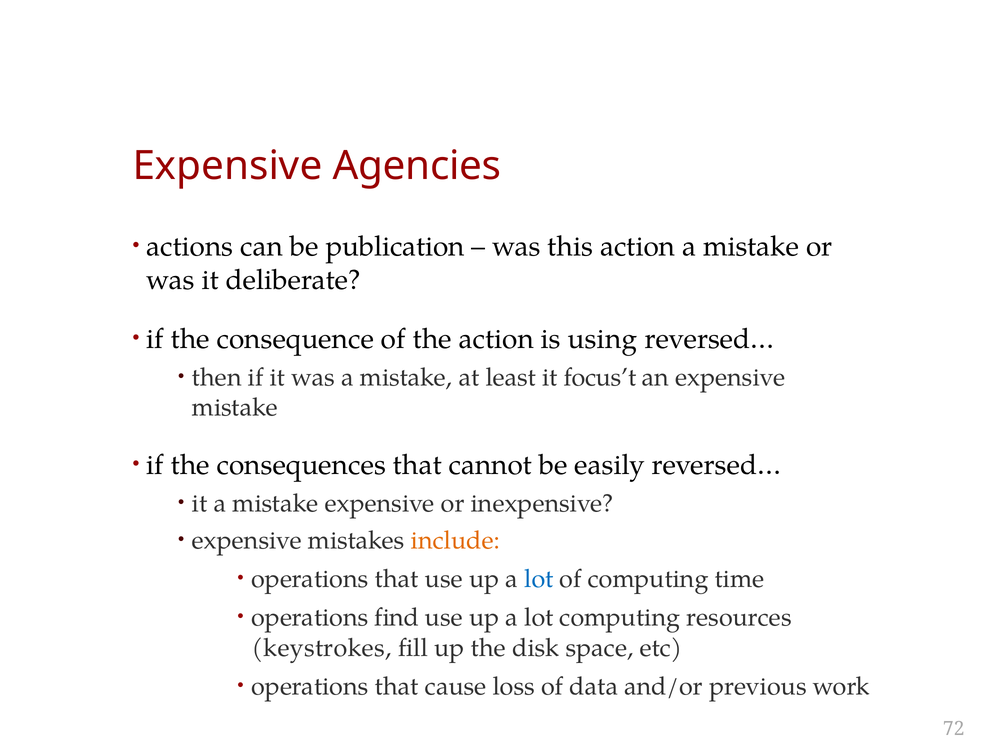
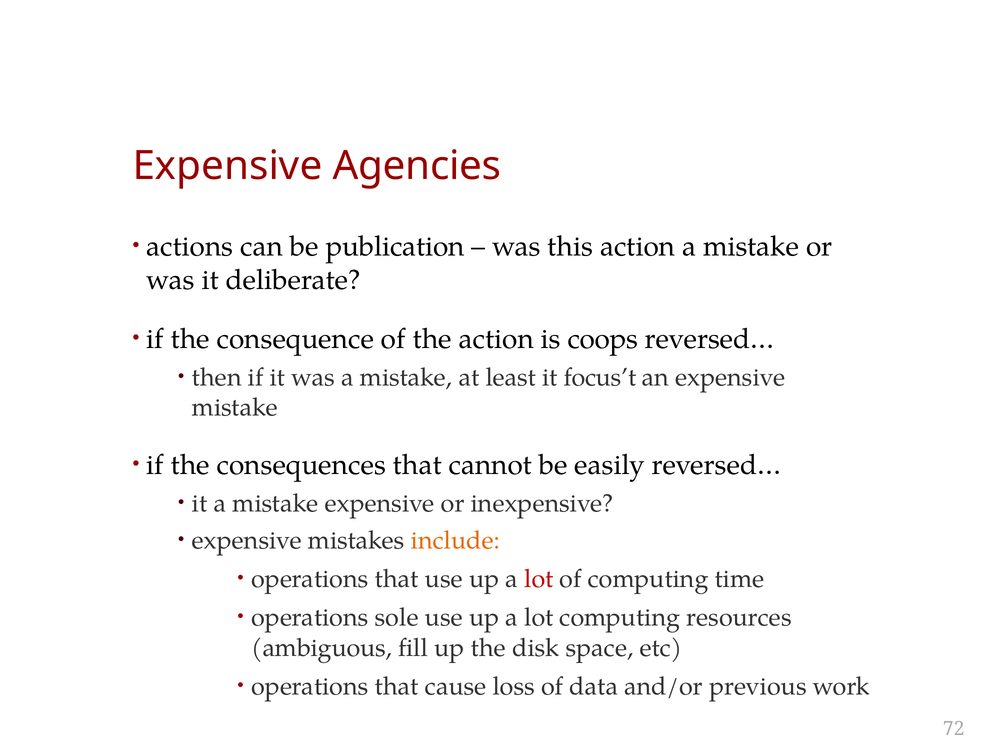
using: using -> coops (603, 339)
lot colour: blue -> red (539, 579)
find: find -> sole (397, 617)
keystrokes: keystrokes -> ambiguous (322, 648)
